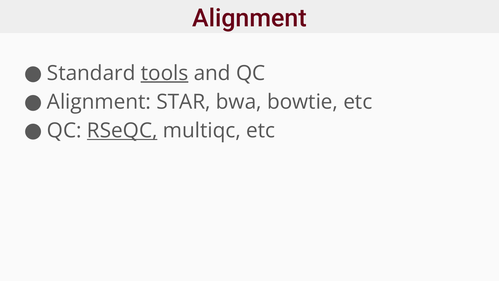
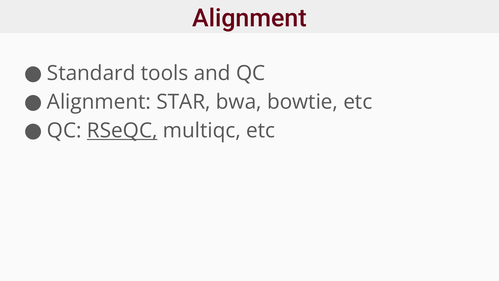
tools underline: present -> none (165, 73)
